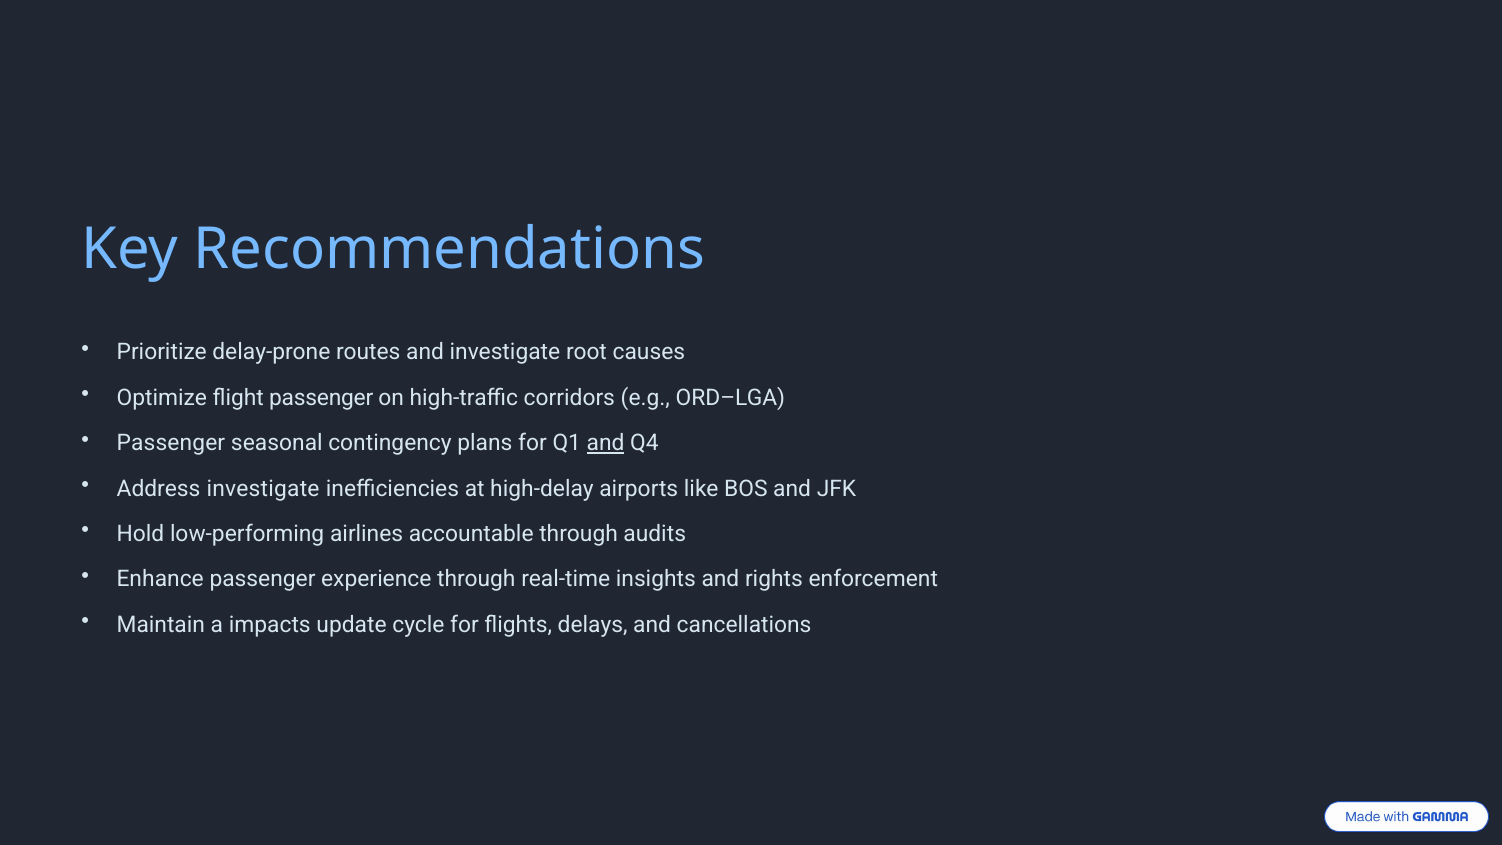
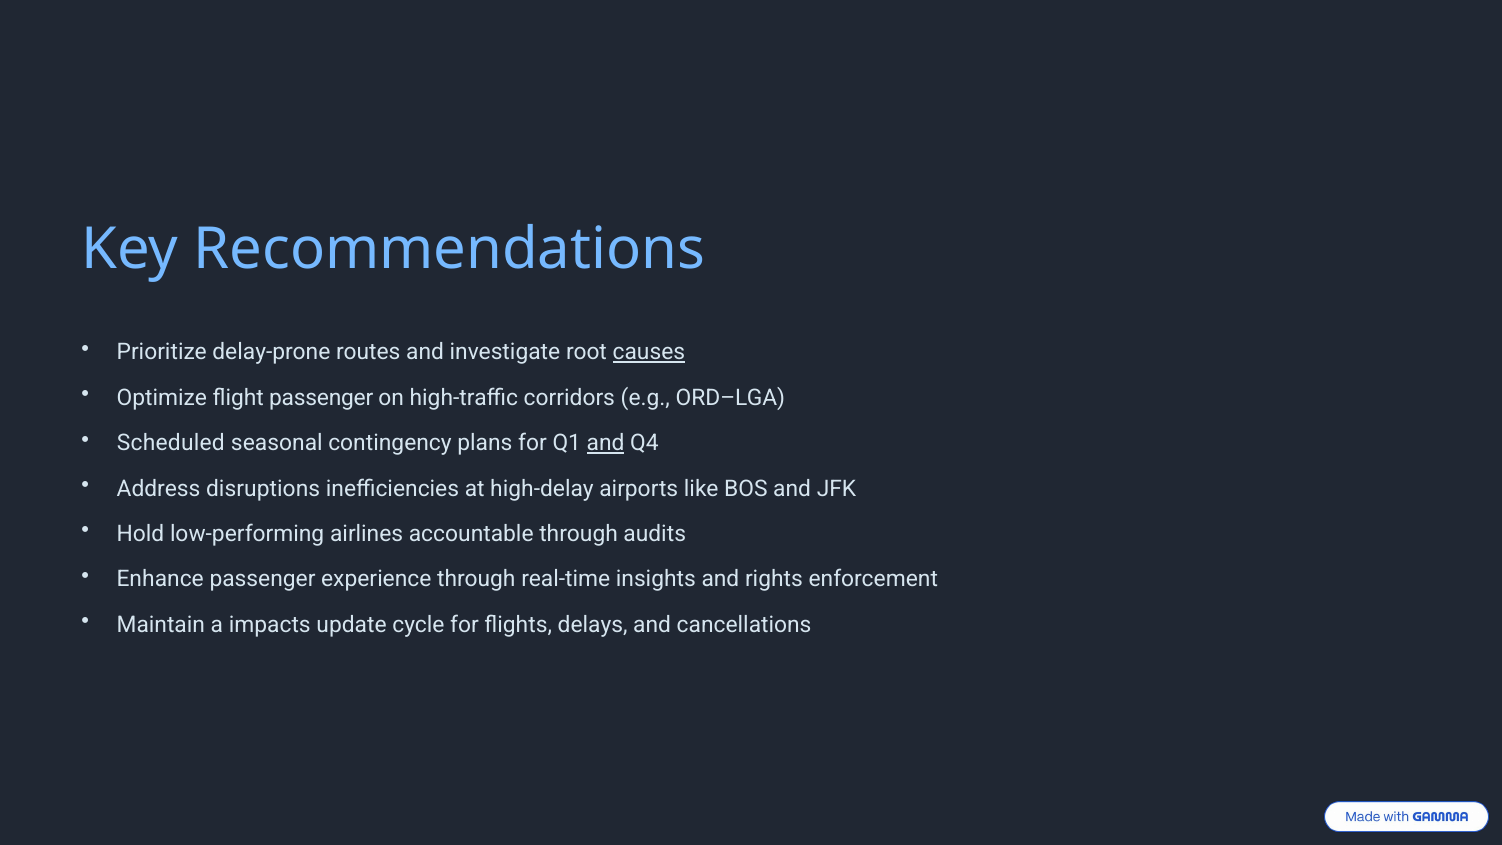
causes underline: none -> present (649, 352)
Passenger: Passenger -> Scheduled (171, 443)
Address investigate: investigate -> disruptions (263, 488)
